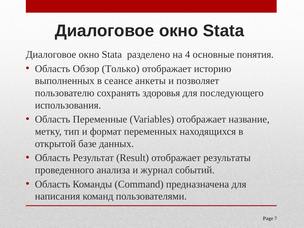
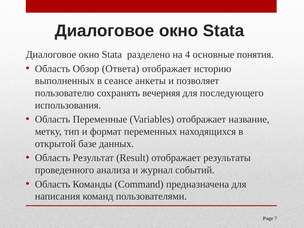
Только: Только -> Ответа (121, 69)
здоровья: здоровья -> вечерняя (161, 93)
